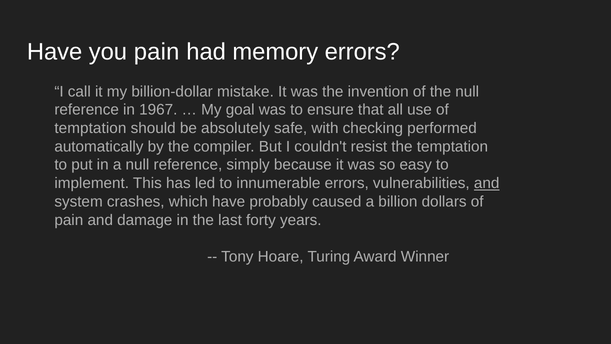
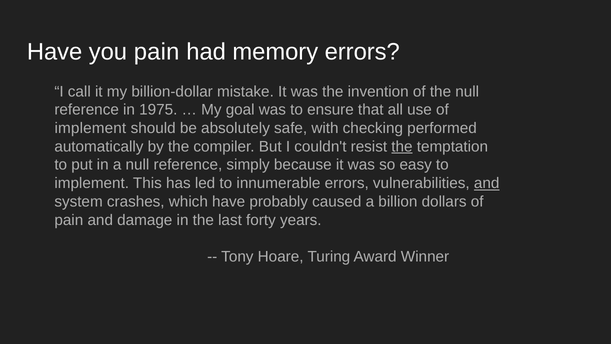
1967: 1967 -> 1975 (158, 110)
temptation: temptation -> implement (90, 128)
the underline: none -> present (402, 146)
